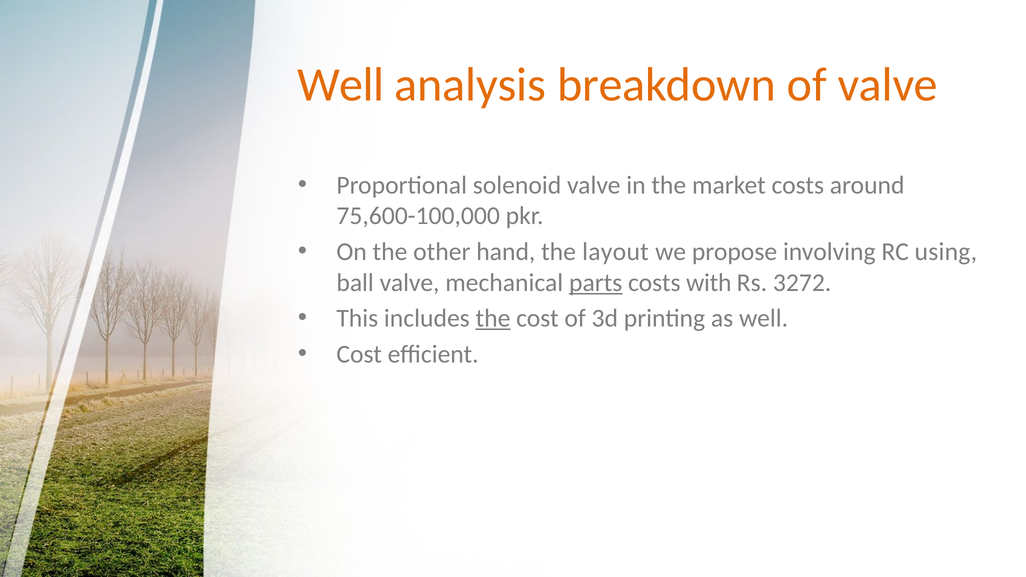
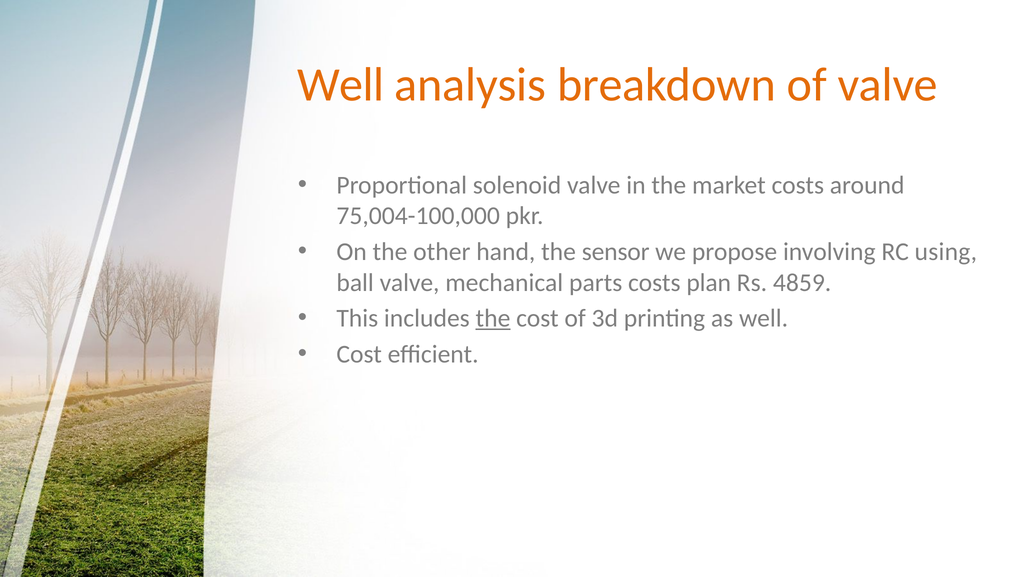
75,600-100,000: 75,600-100,000 -> 75,004-100,000 (418, 216)
layout: layout -> sensor (616, 252)
parts underline: present -> none (596, 283)
with: with -> plan (709, 283)
3272: 3272 -> 4859 (802, 283)
